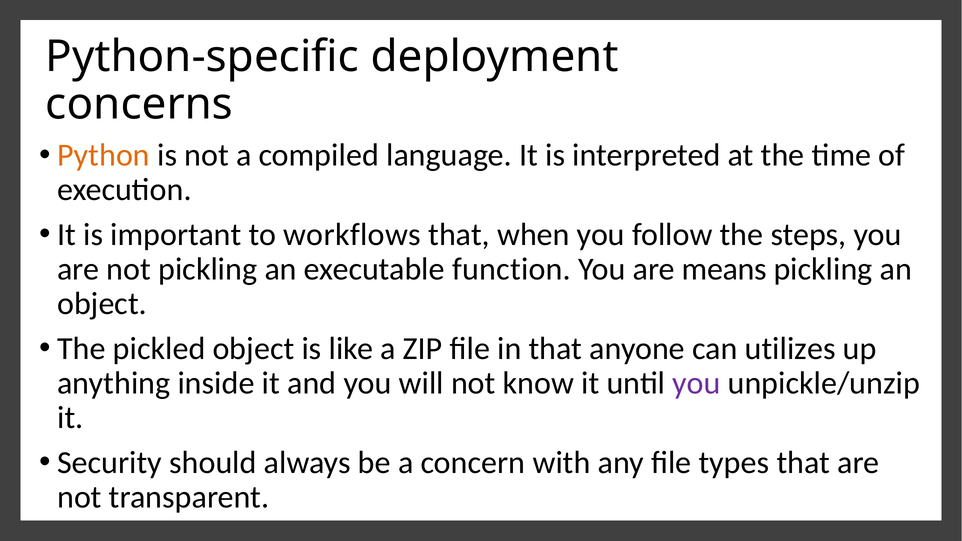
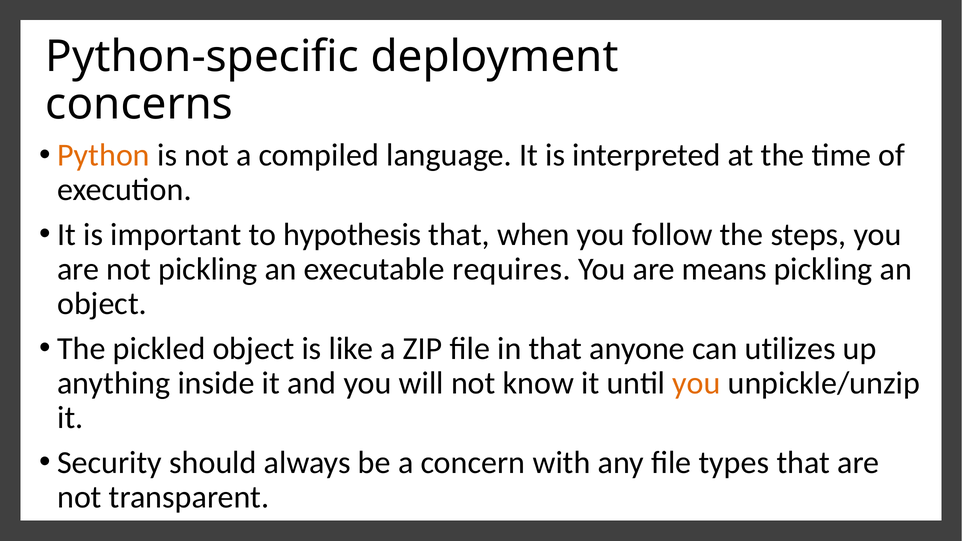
workflows: workflows -> hypothesis (352, 235)
function: function -> requires (511, 269)
you colour: purple -> orange (697, 383)
